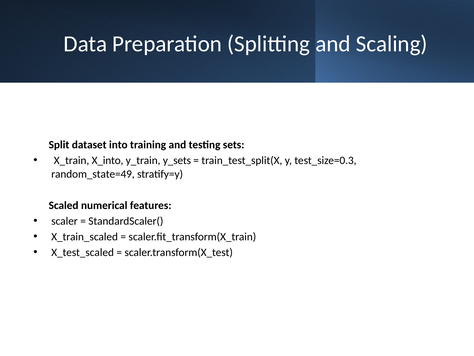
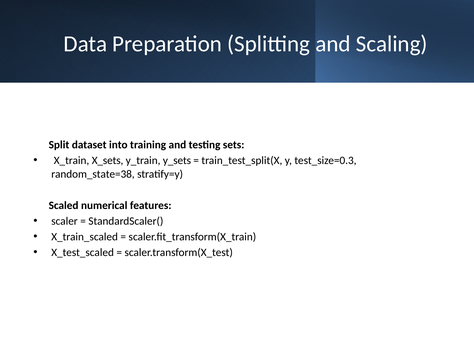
X_into: X_into -> X_sets (108, 160)
random_state=49: random_state=49 -> random_state=38 (93, 174)
